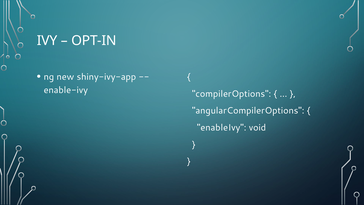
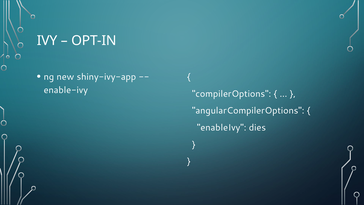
void: void -> dies (257, 127)
